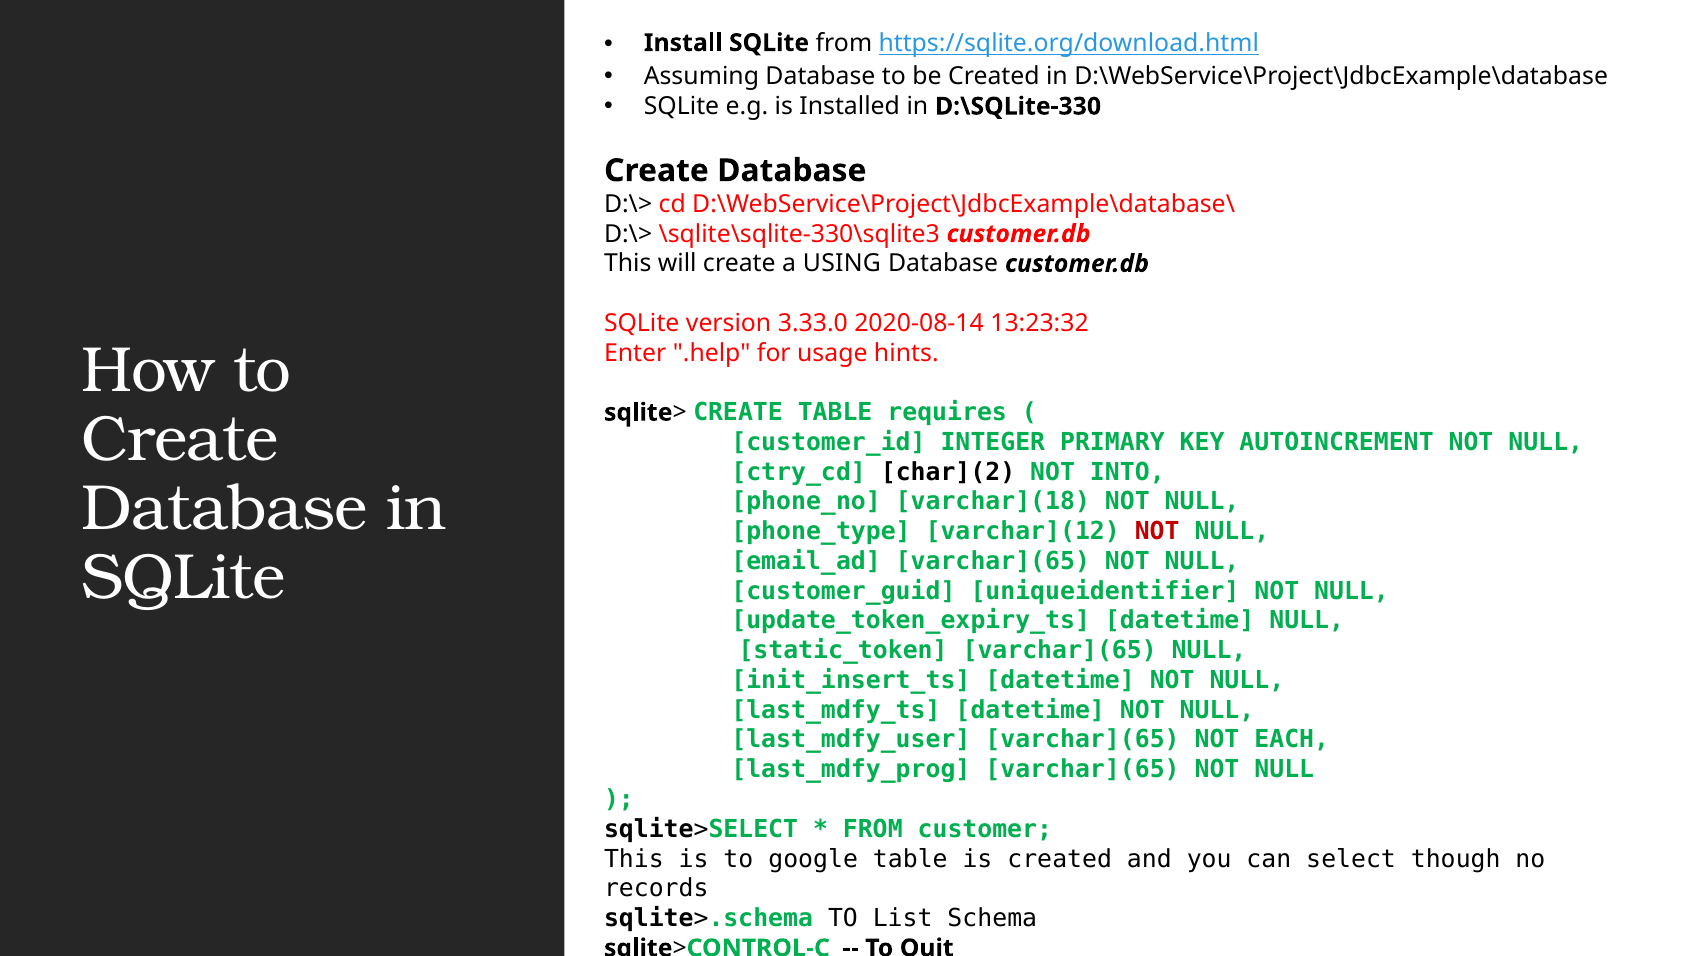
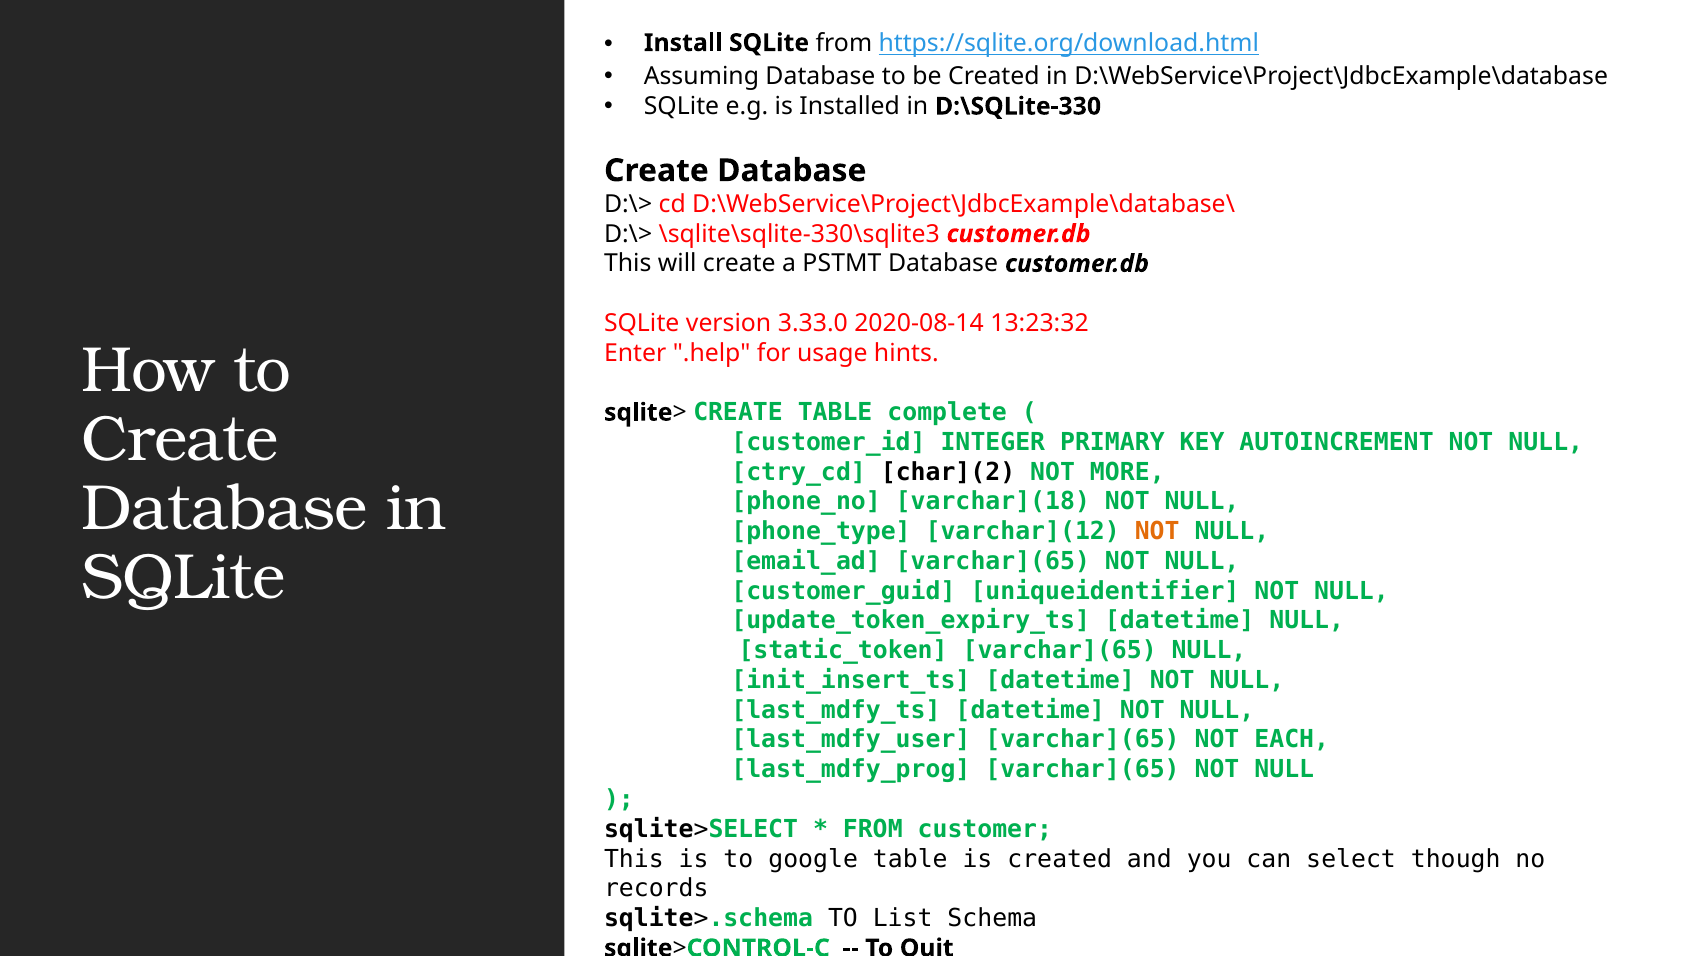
USING: USING -> PSTMT (842, 264)
requires: requires -> complete (947, 412)
INTO: INTO -> MORE (1127, 472)
NOT colour: red -> orange (1157, 531)
